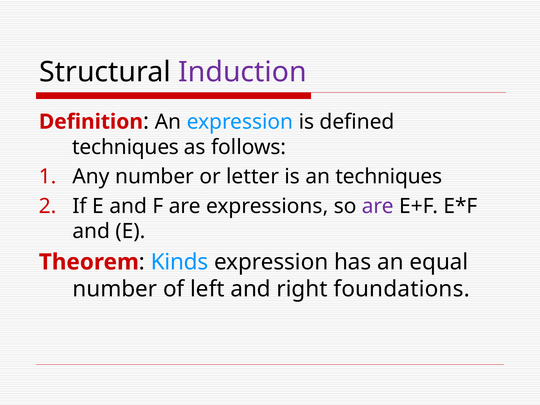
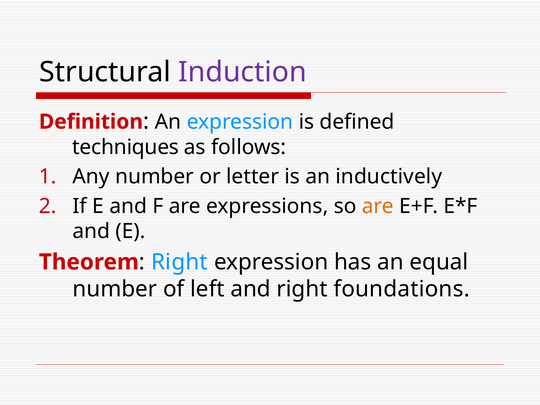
an techniques: techniques -> inductively (389, 177)
are colour: purple -> orange (378, 206)
Kinds: Kinds -> Right (179, 262)
